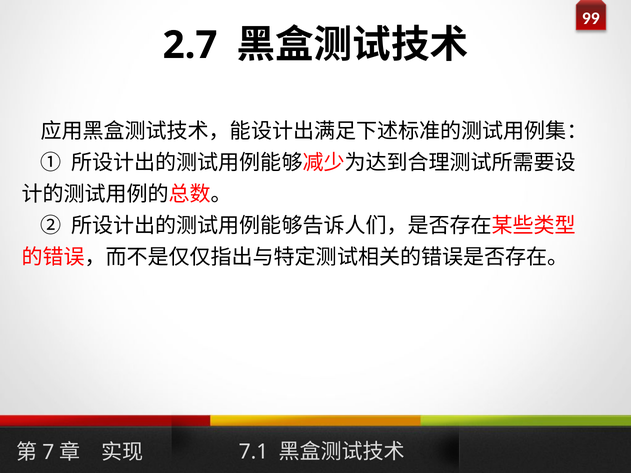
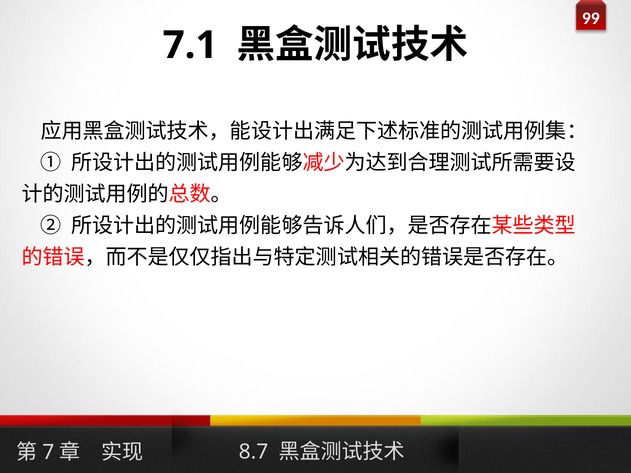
2.7: 2.7 -> 7.1 (190, 45)
7.1: 7.1 -> 8.7 (253, 452)
